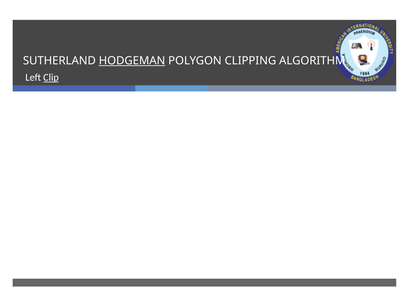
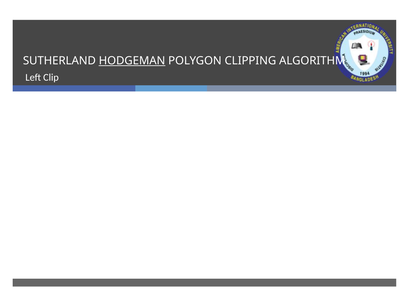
Clip underline: present -> none (51, 77)
